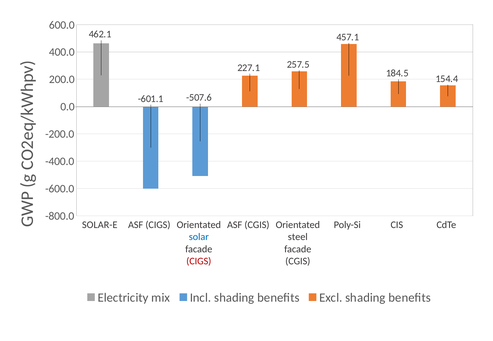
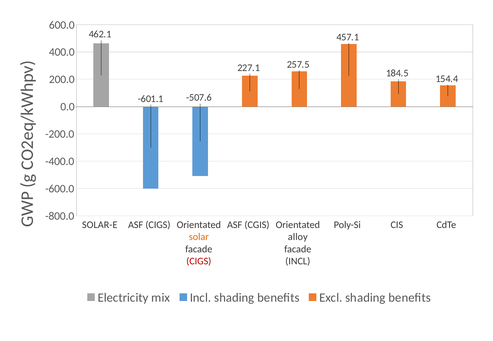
solar colour: blue -> orange (199, 237)
steel: steel -> alloy (298, 237)
CGIS: CGIS -> INCL (298, 261)
